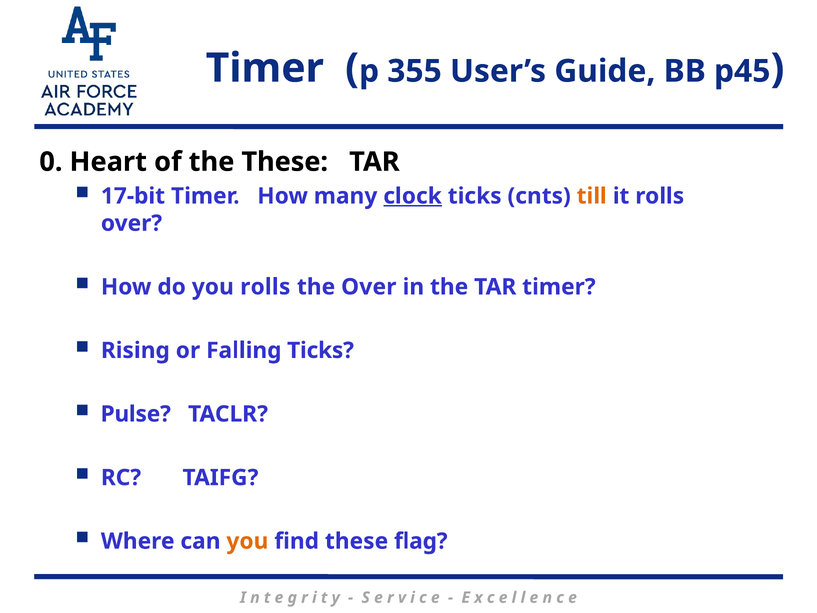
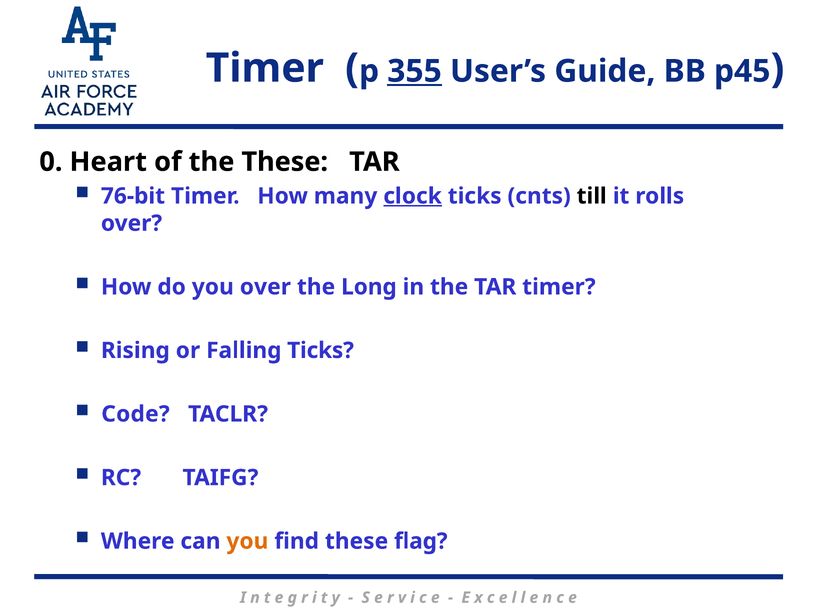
355 underline: none -> present (415, 71)
17-bit: 17-bit -> 76-bit (133, 196)
till colour: orange -> black (592, 196)
you rolls: rolls -> over (265, 287)
the Over: Over -> Long (369, 287)
Pulse: Pulse -> Code (136, 414)
